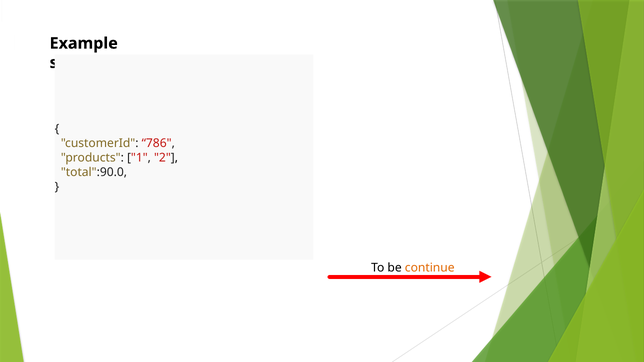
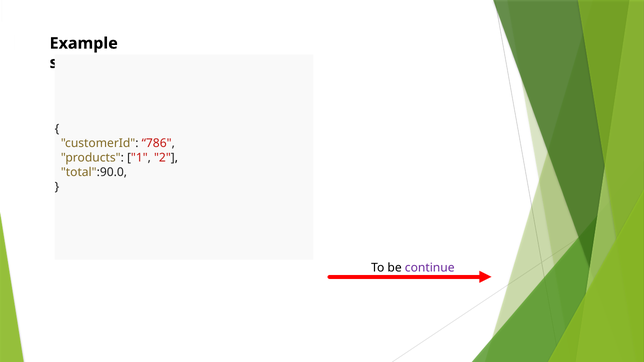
continue colour: orange -> purple (430, 268)
